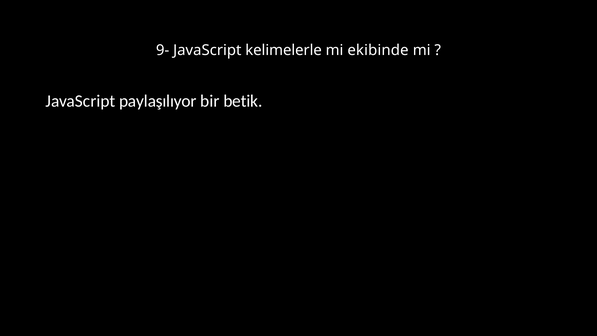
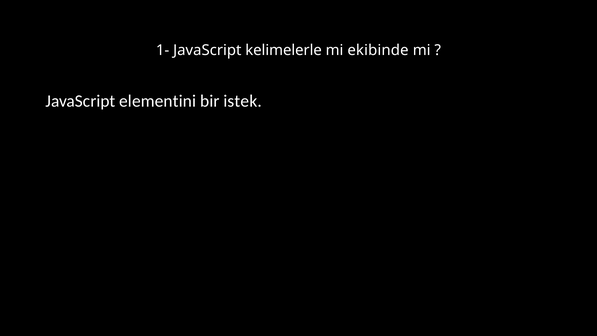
9-: 9- -> 1- (163, 50)
paylaşılıyor: paylaşılıyor -> elementini (158, 101)
betik: betik -> istek (243, 101)
